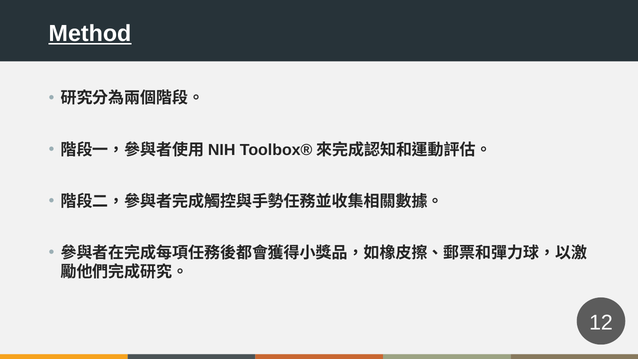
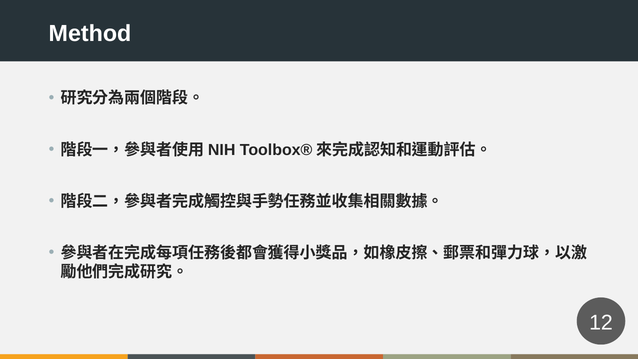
Method underline: present -> none (90, 34)
